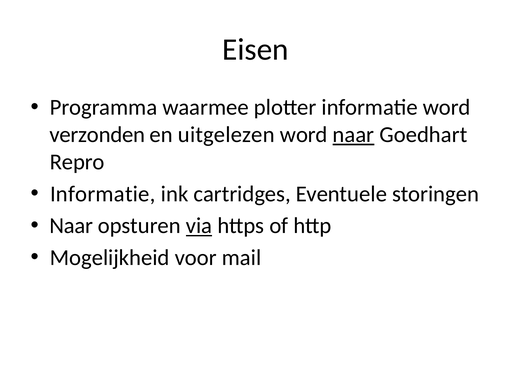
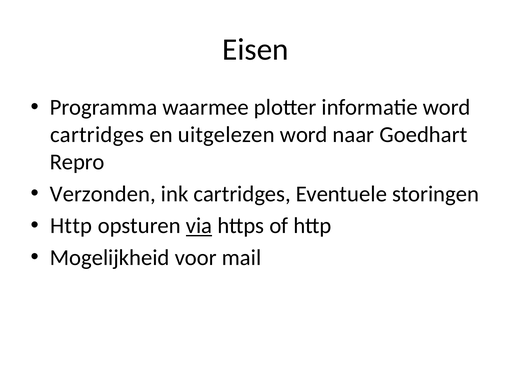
verzonden: verzonden -> cartridges (97, 134)
naar underline: present -> none (353, 134)
Informatie: Informatie -> Verzonden (103, 194)
Naar: Naar -> Http (71, 225)
